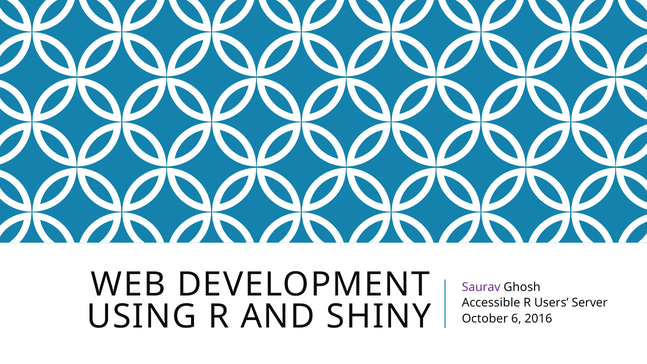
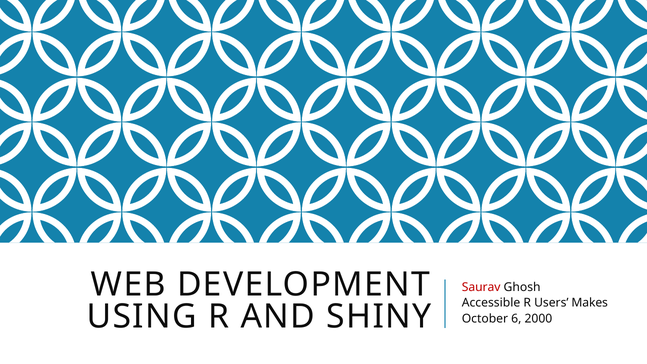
Saurav colour: purple -> red (481, 287)
Server: Server -> Makes (590, 303)
2016: 2016 -> 2000 (538, 319)
